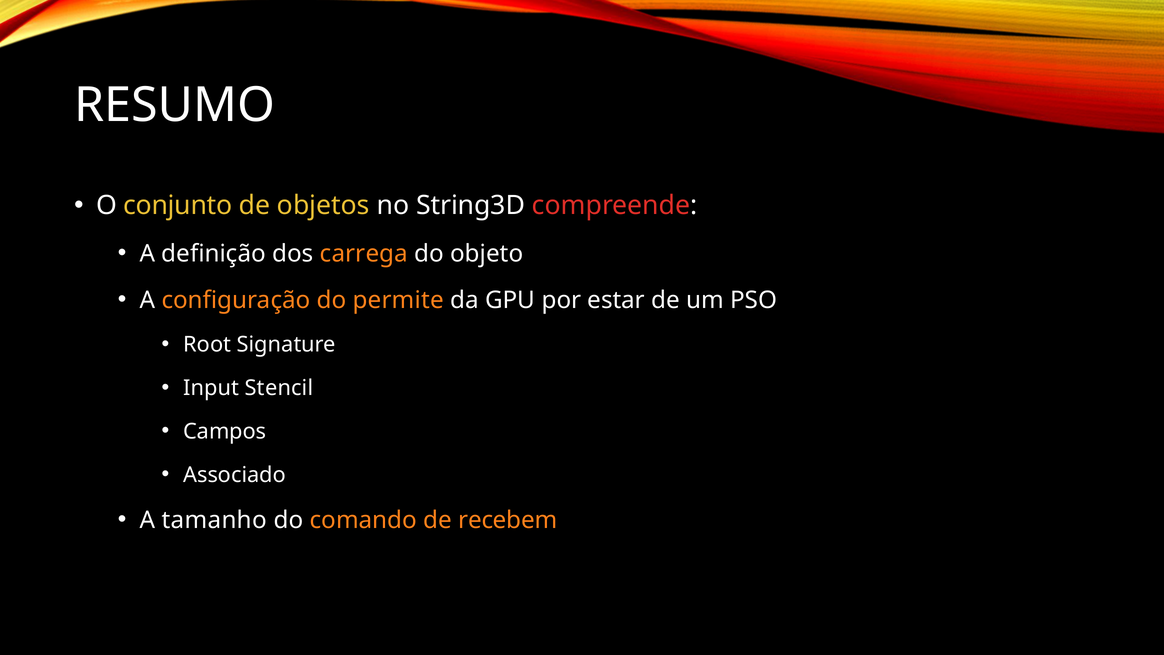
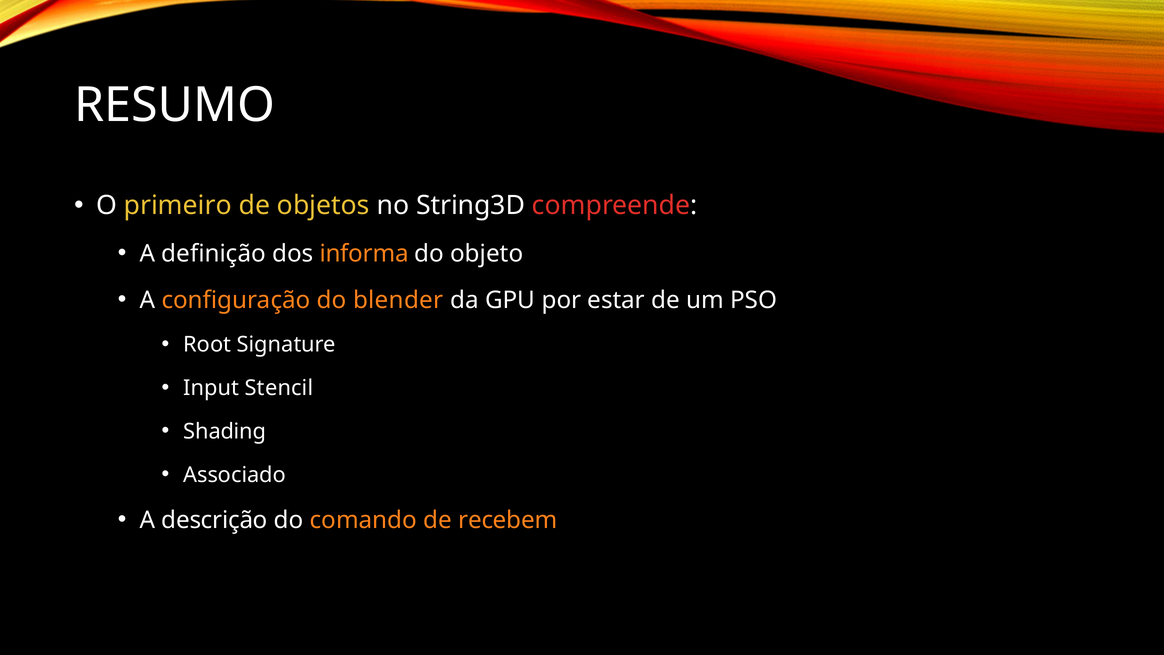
conjunto: conjunto -> primeiro (178, 206)
carrega: carrega -> informa (364, 253)
permite: permite -> blender (398, 300)
Campos: Campos -> Shading (225, 431)
tamanho: tamanho -> descrição (215, 520)
